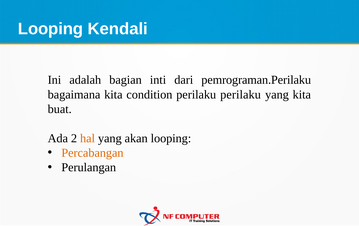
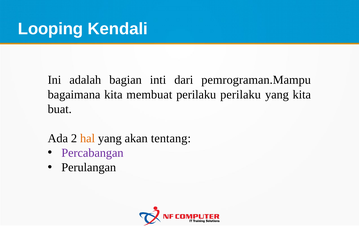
pemrograman.Perilaku: pemrograman.Perilaku -> pemrograman.Mampu (256, 80)
condition: condition -> membuat (149, 95)
akan looping: looping -> tentang (171, 138)
Percabangan colour: orange -> purple (92, 153)
